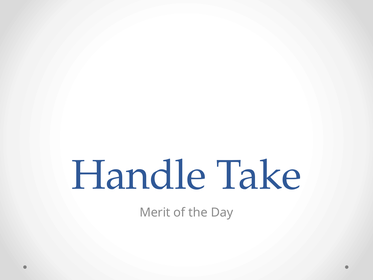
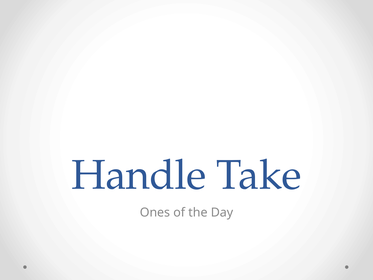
Merit: Merit -> Ones (155, 212)
